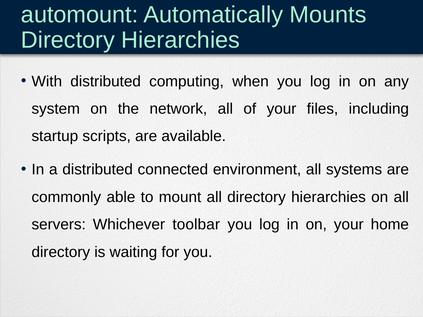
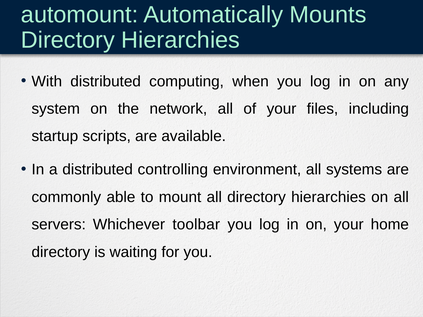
connected: connected -> controlling (173, 170)
